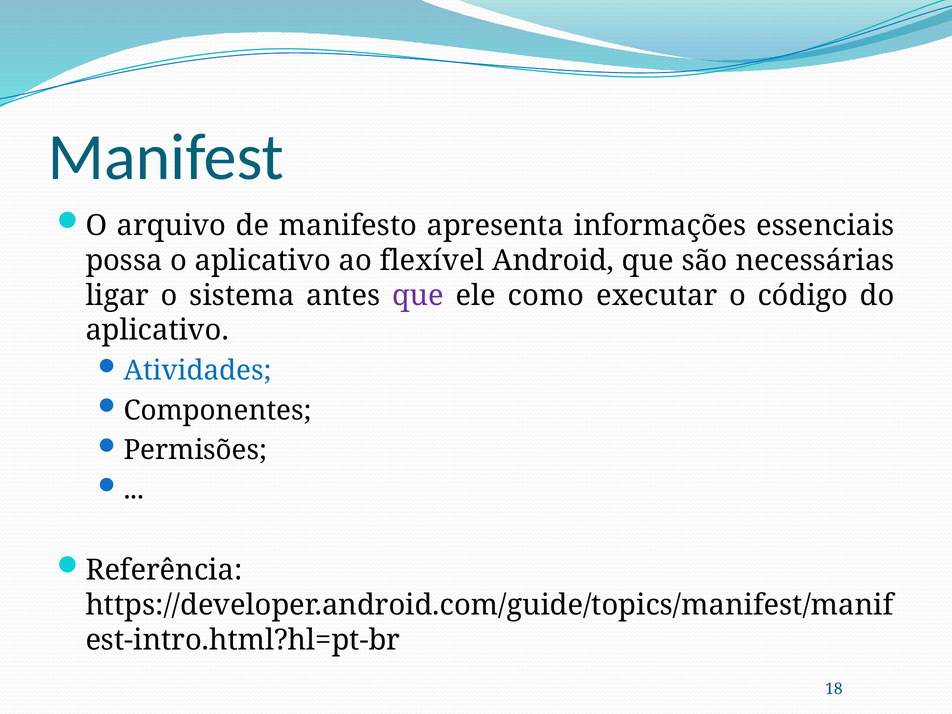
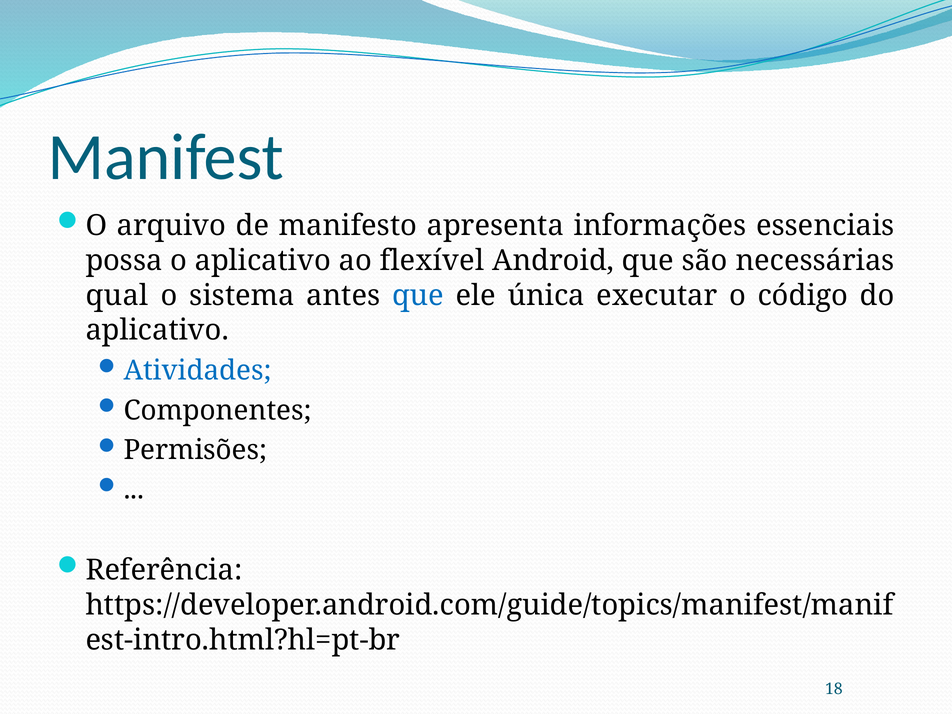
ligar: ligar -> qual (117, 295)
que colour: purple -> blue (418, 295)
como: como -> única (546, 295)
